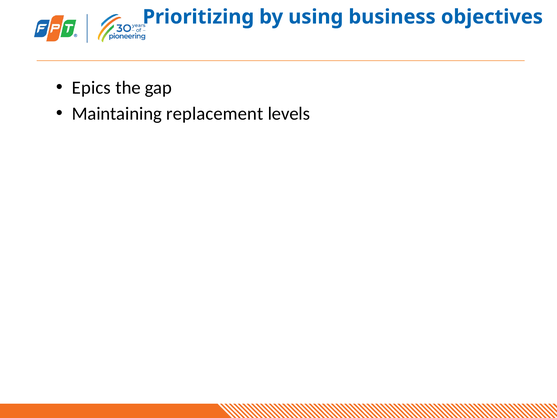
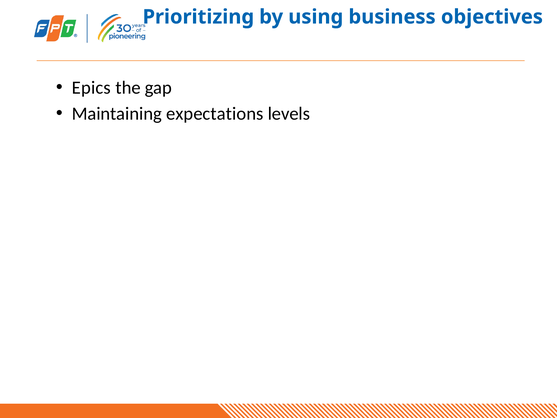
replacement: replacement -> expectations (215, 114)
